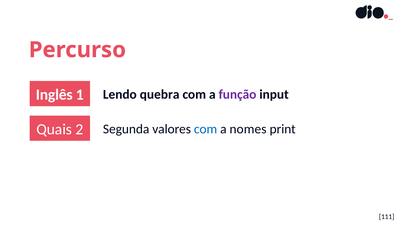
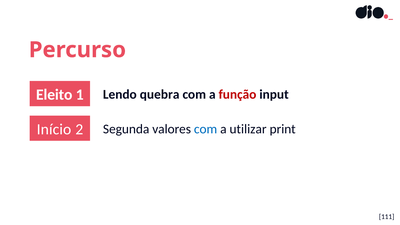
Inglês: Inglês -> Eleito (54, 95)
função colour: purple -> red (237, 94)
Quais: Quais -> Início (54, 129)
nomes: nomes -> utilizar (248, 129)
